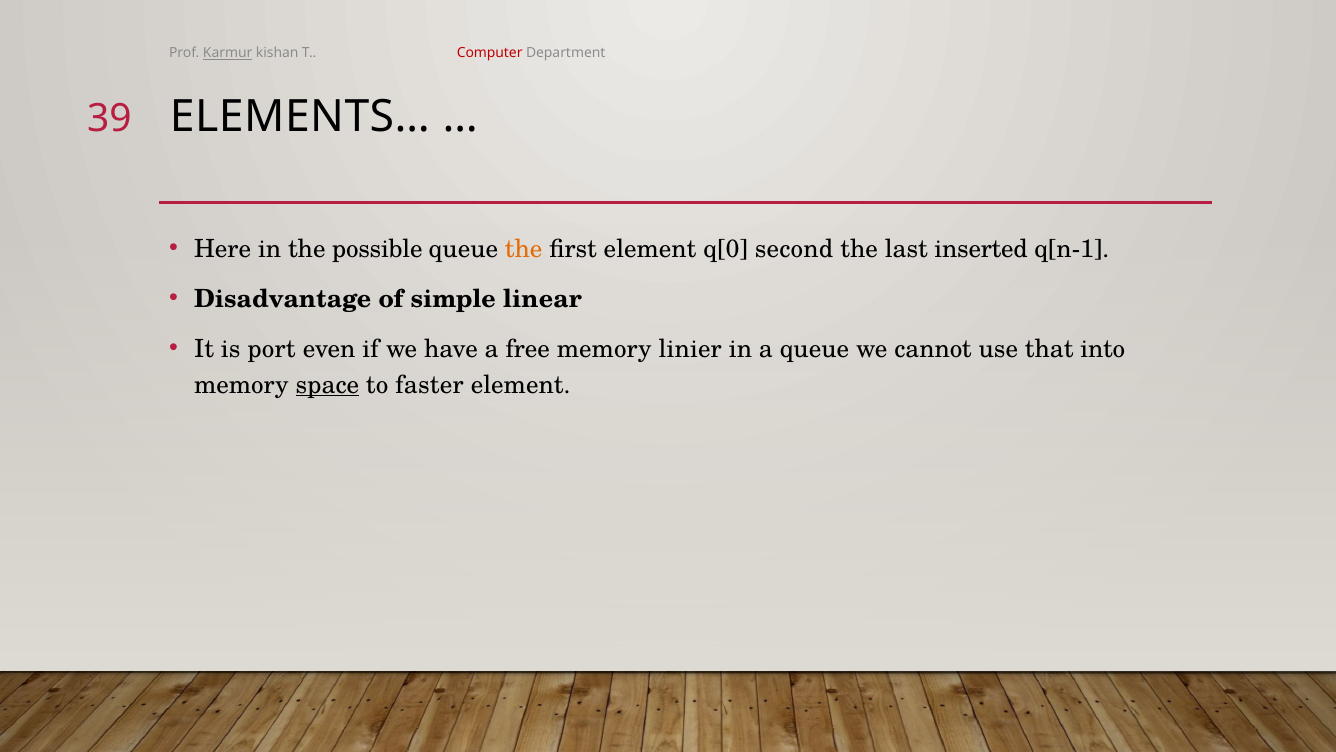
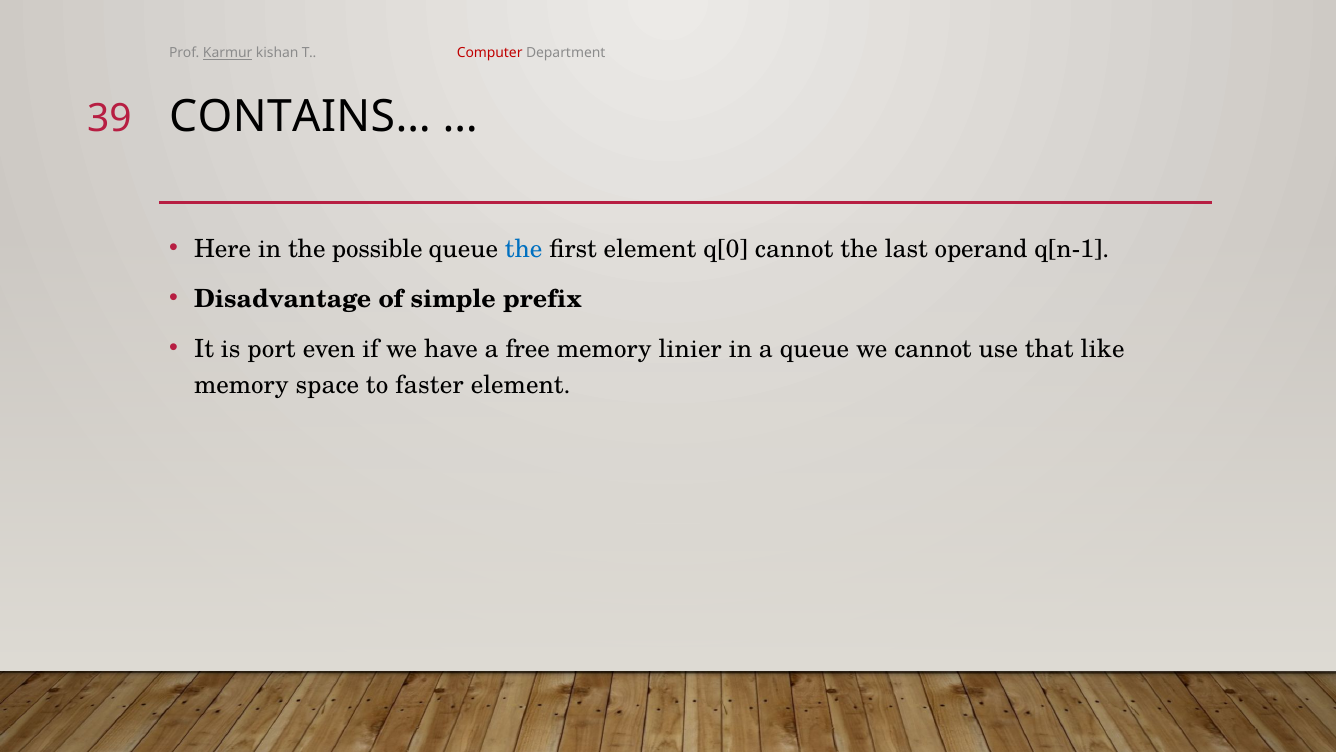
ELEMENTS…: ELEMENTS… -> CONTAINS… (300, 117)
the colour: orange -> blue (524, 249)
q[0 second: second -> cannot (794, 249)
inserted: inserted -> operand (981, 249)
linear: linear -> prefix (542, 299)
into: into -> like (1103, 349)
space underline: present -> none (327, 385)
